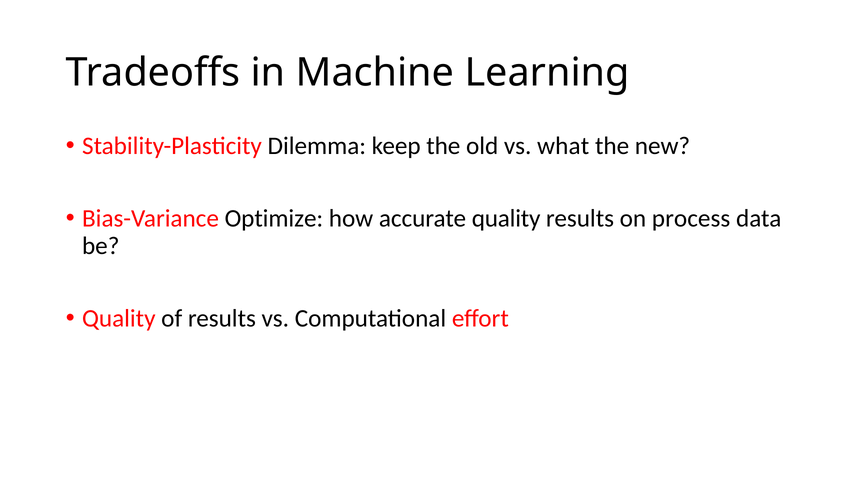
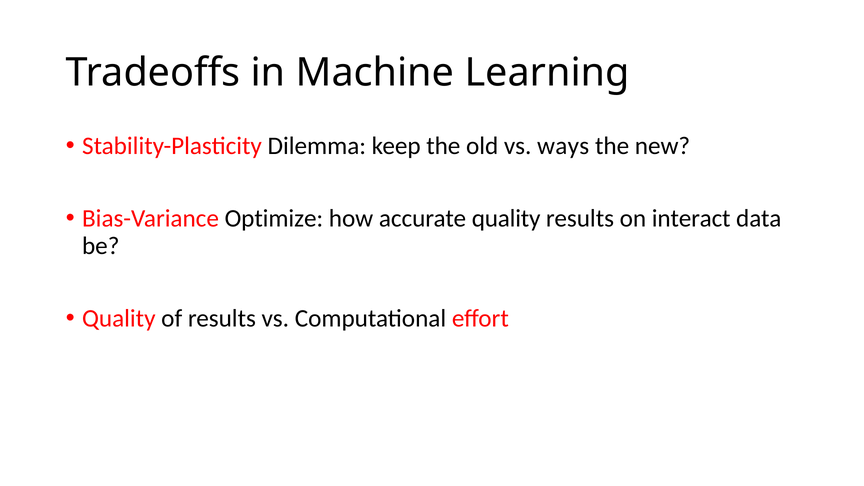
what: what -> ways (563, 146)
process: process -> interact (691, 219)
